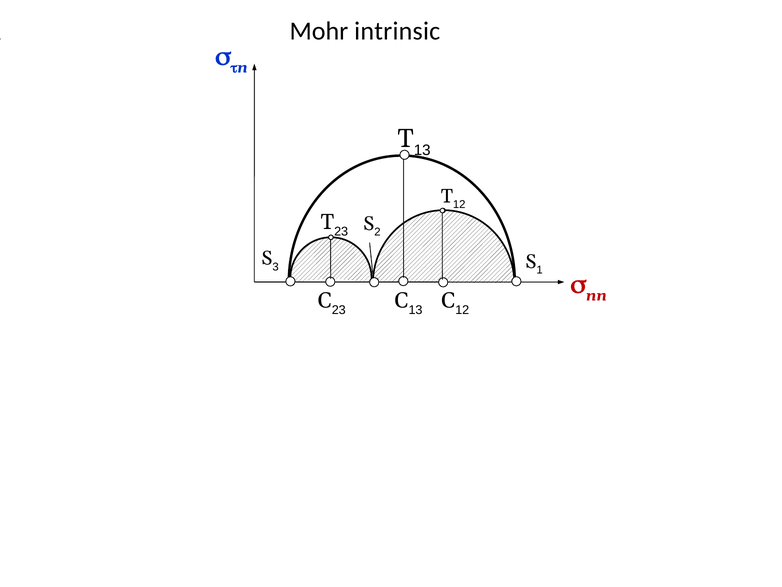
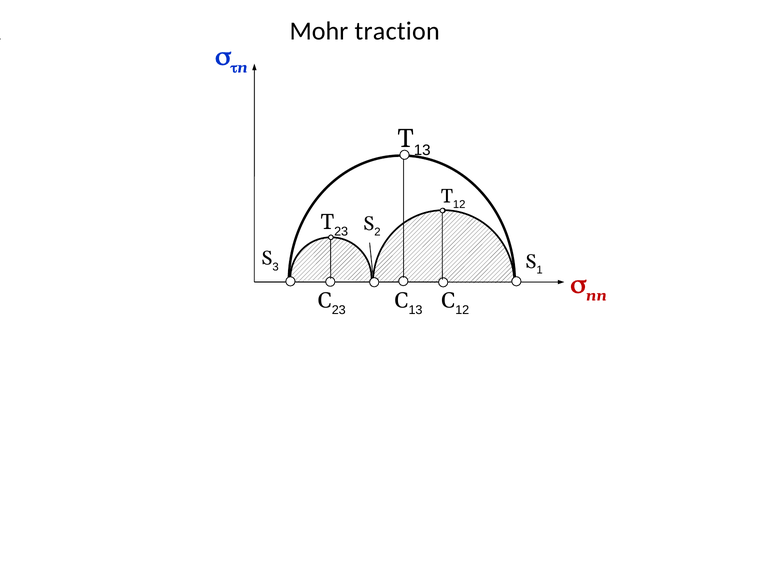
intrinsic: intrinsic -> traction (397, 31)
